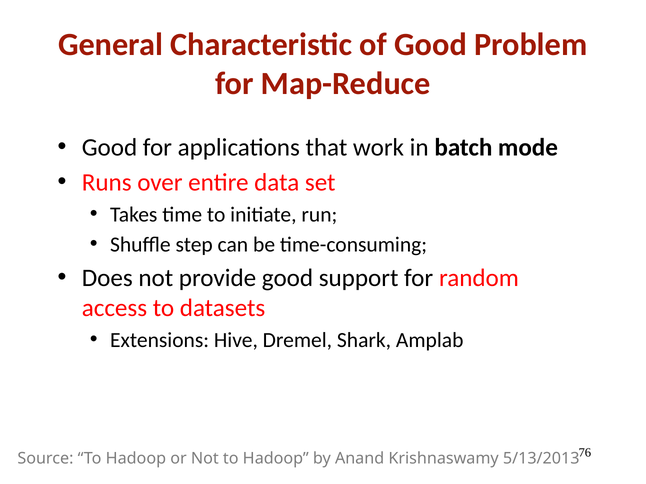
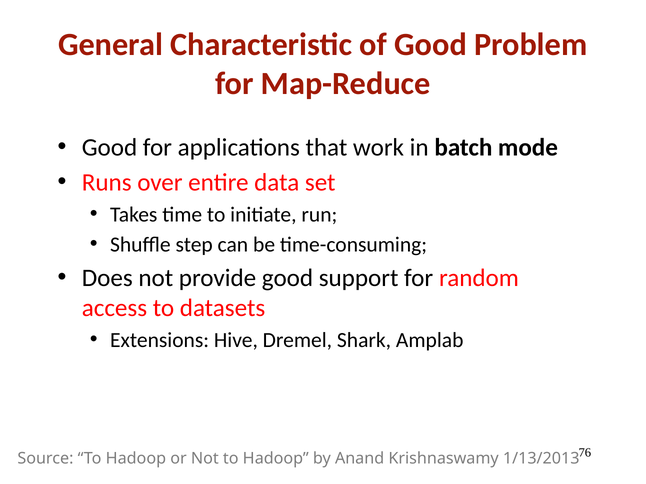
5/13/2013: 5/13/2013 -> 1/13/2013 (541, 459)
